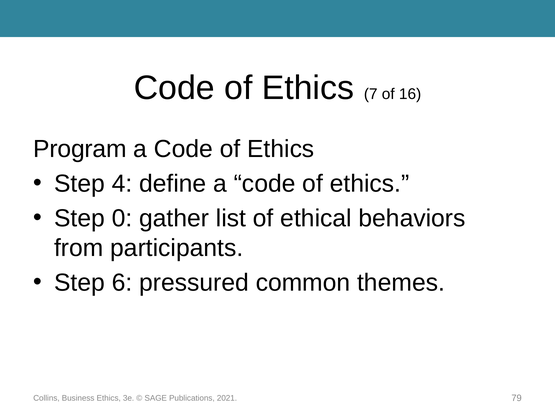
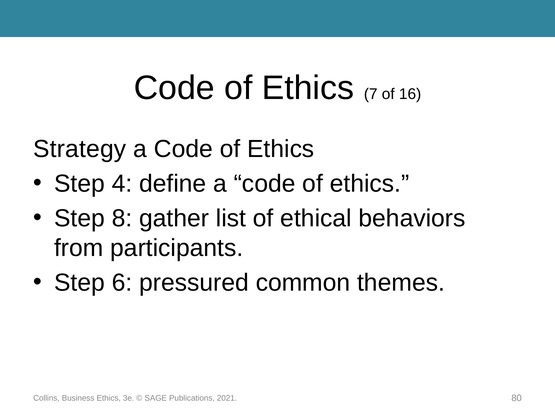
Program: Program -> Strategy (80, 149)
0: 0 -> 8 (122, 218)
79: 79 -> 80 (517, 398)
